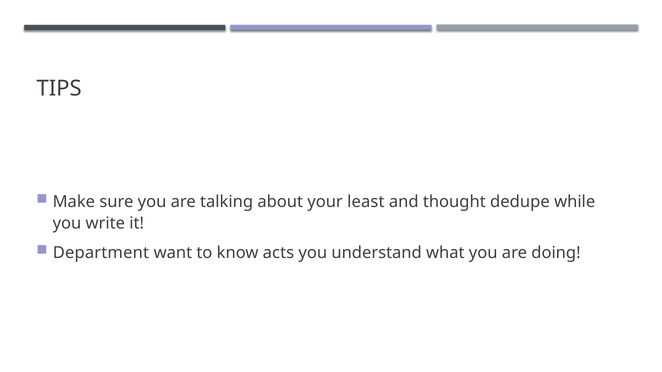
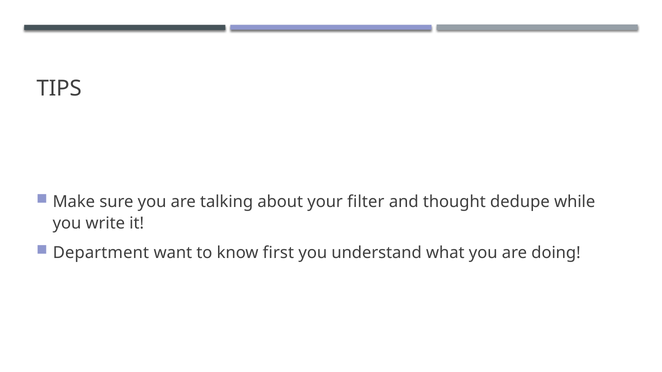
least: least -> filter (366, 202)
acts: acts -> first (278, 253)
